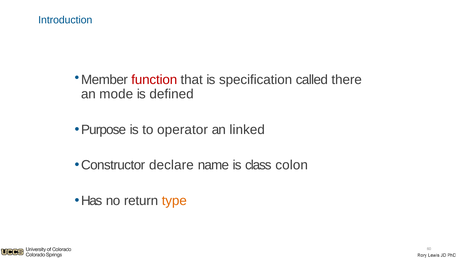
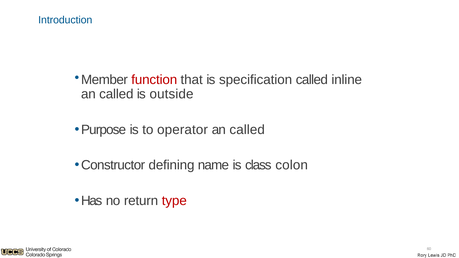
there: there -> inline (347, 80)
mode: mode -> called (116, 94)
defined: defined -> outside (171, 94)
linked: linked -> called (247, 130)
declare: declare -> defining (172, 165)
type colour: orange -> red (174, 201)
